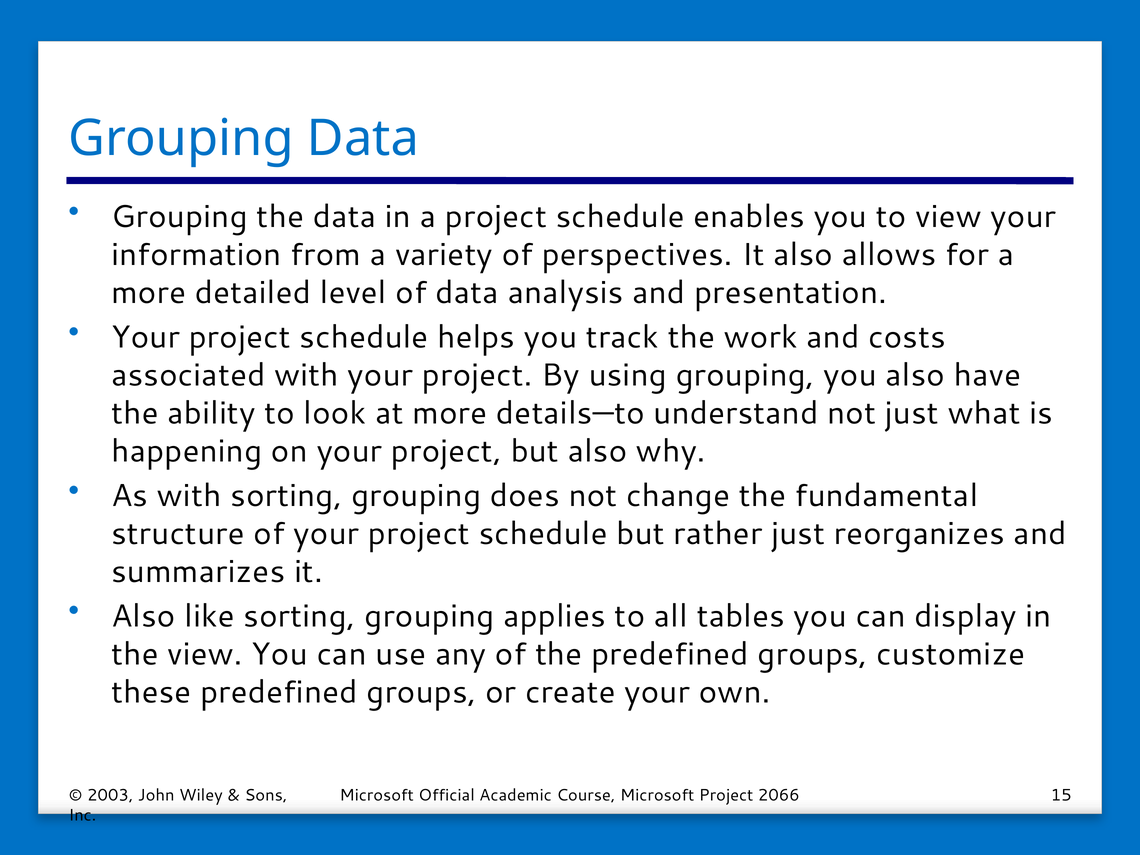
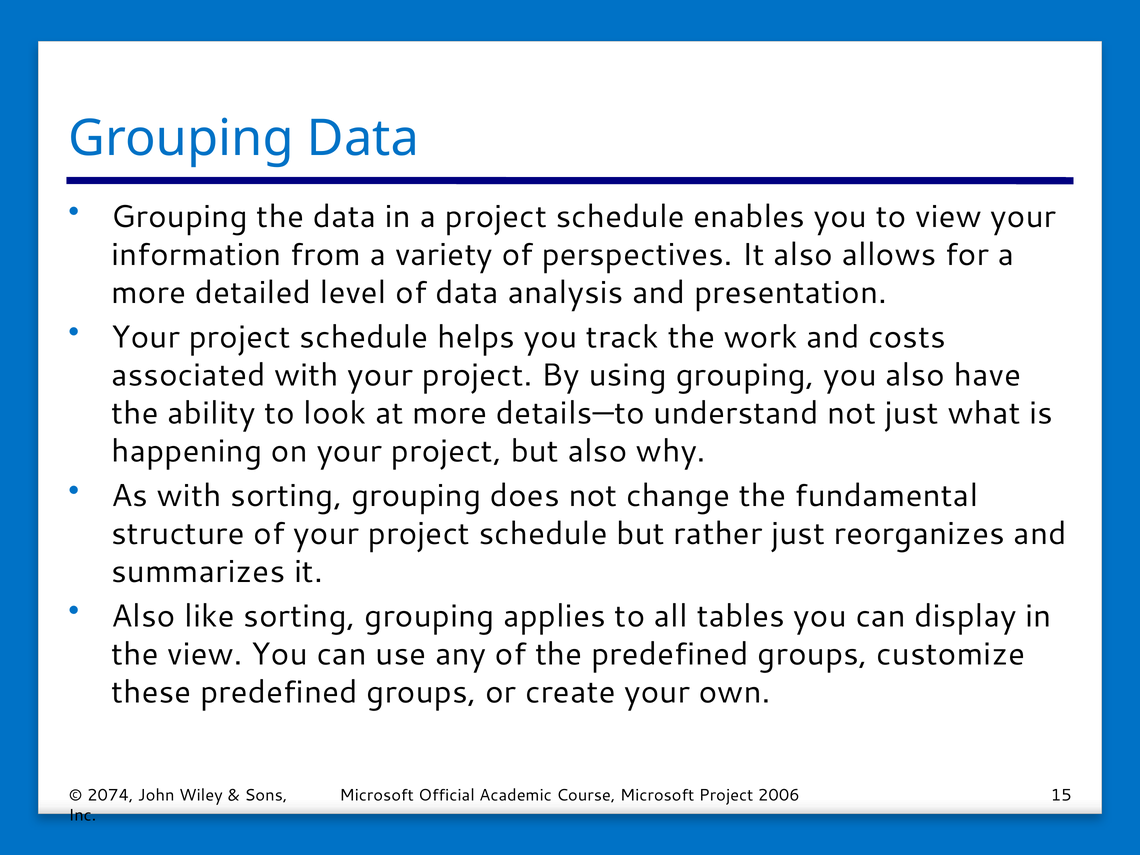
2003: 2003 -> 2074 (110, 795)
2066: 2066 -> 2006 (779, 795)
